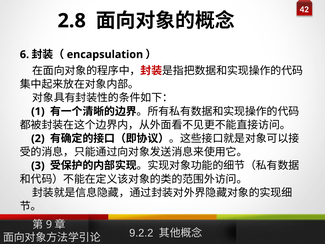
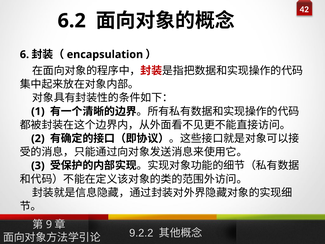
2.8: 2.8 -> 6.2 (72, 21)
